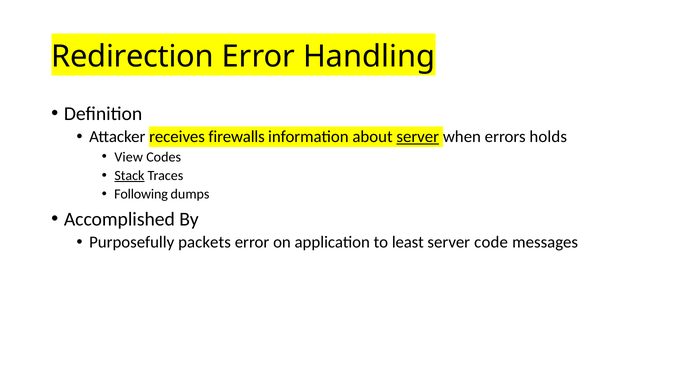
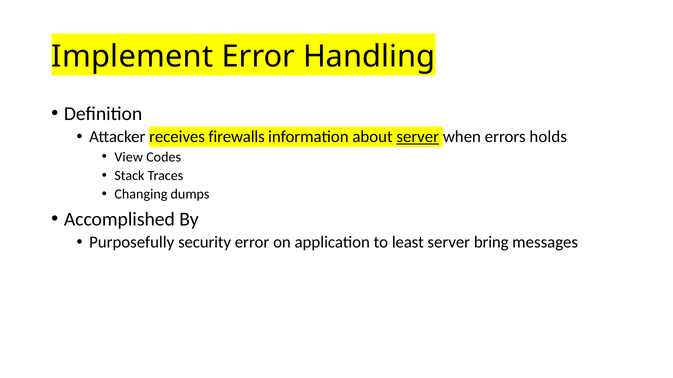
Redirection: Redirection -> Implement (132, 57)
Stack underline: present -> none (129, 176)
Following: Following -> Changing (141, 194)
packets: packets -> security (205, 243)
code: code -> bring (491, 243)
